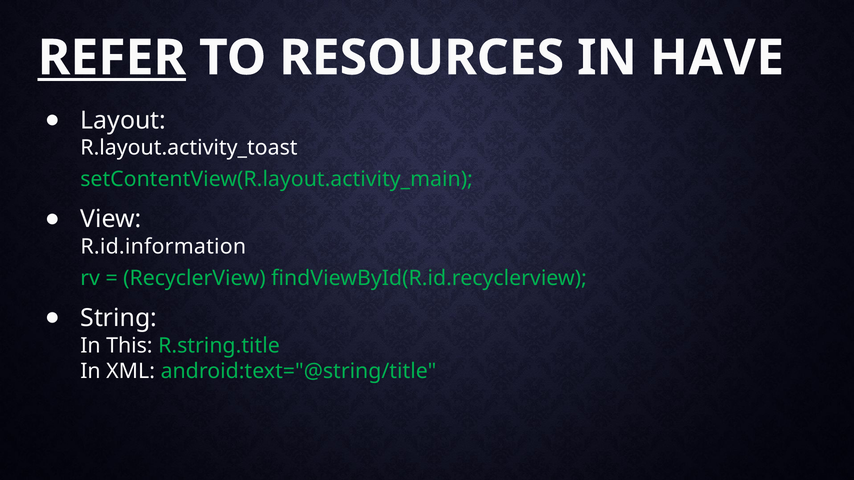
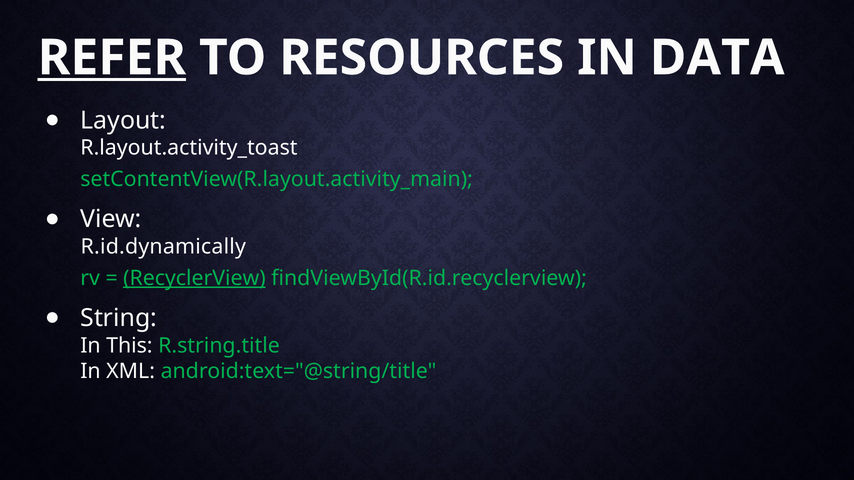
HAVE: HAVE -> DATA (717, 58)
R.id.information: R.id.information -> R.id.dynamically (163, 247)
RecyclerView underline: none -> present (194, 278)
